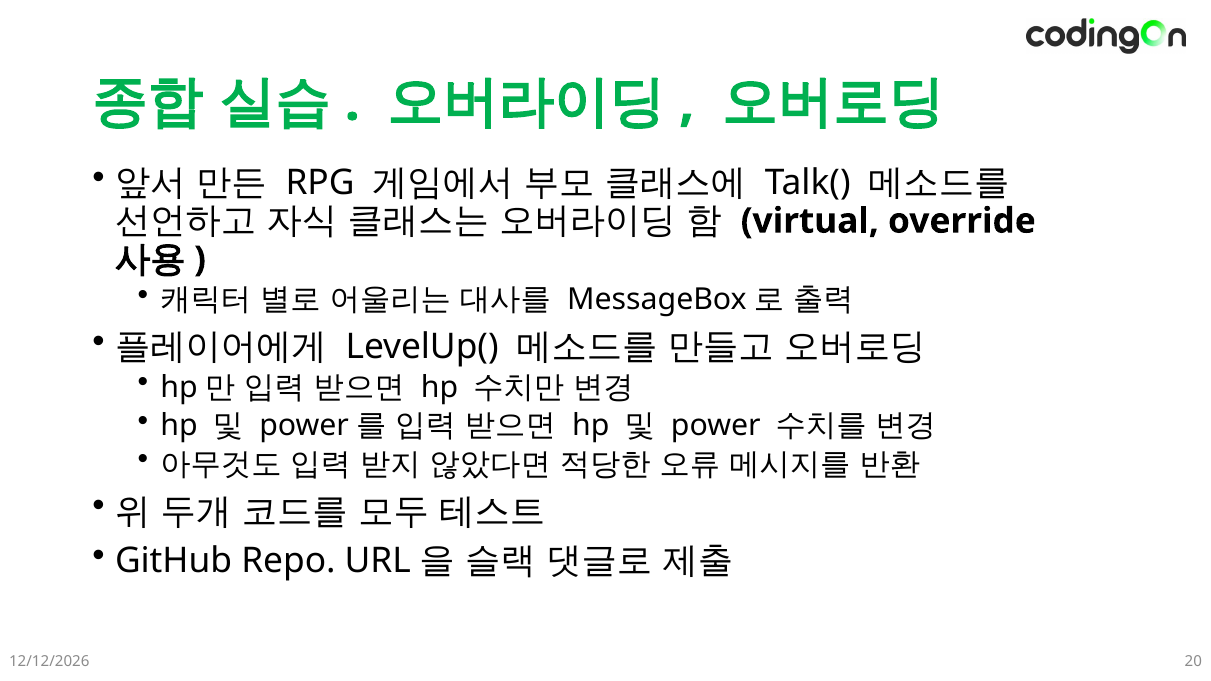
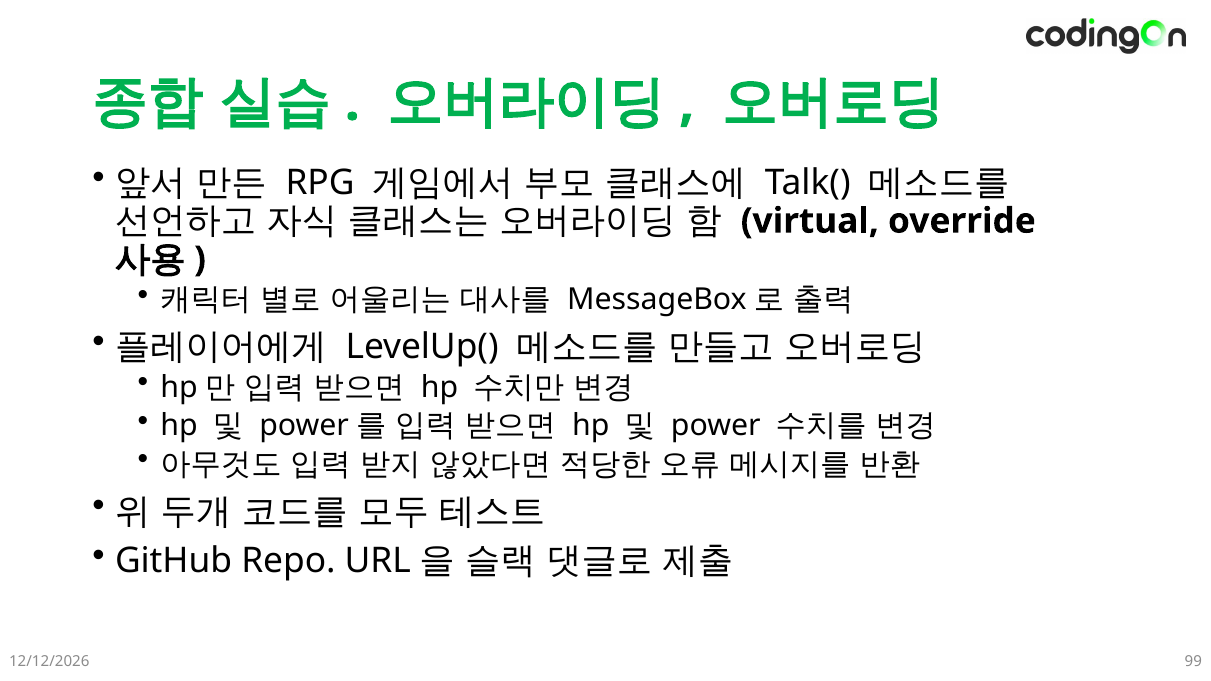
20: 20 -> 99 (1193, 662)
